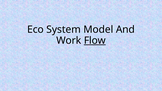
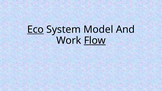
Eco underline: none -> present (35, 30)
